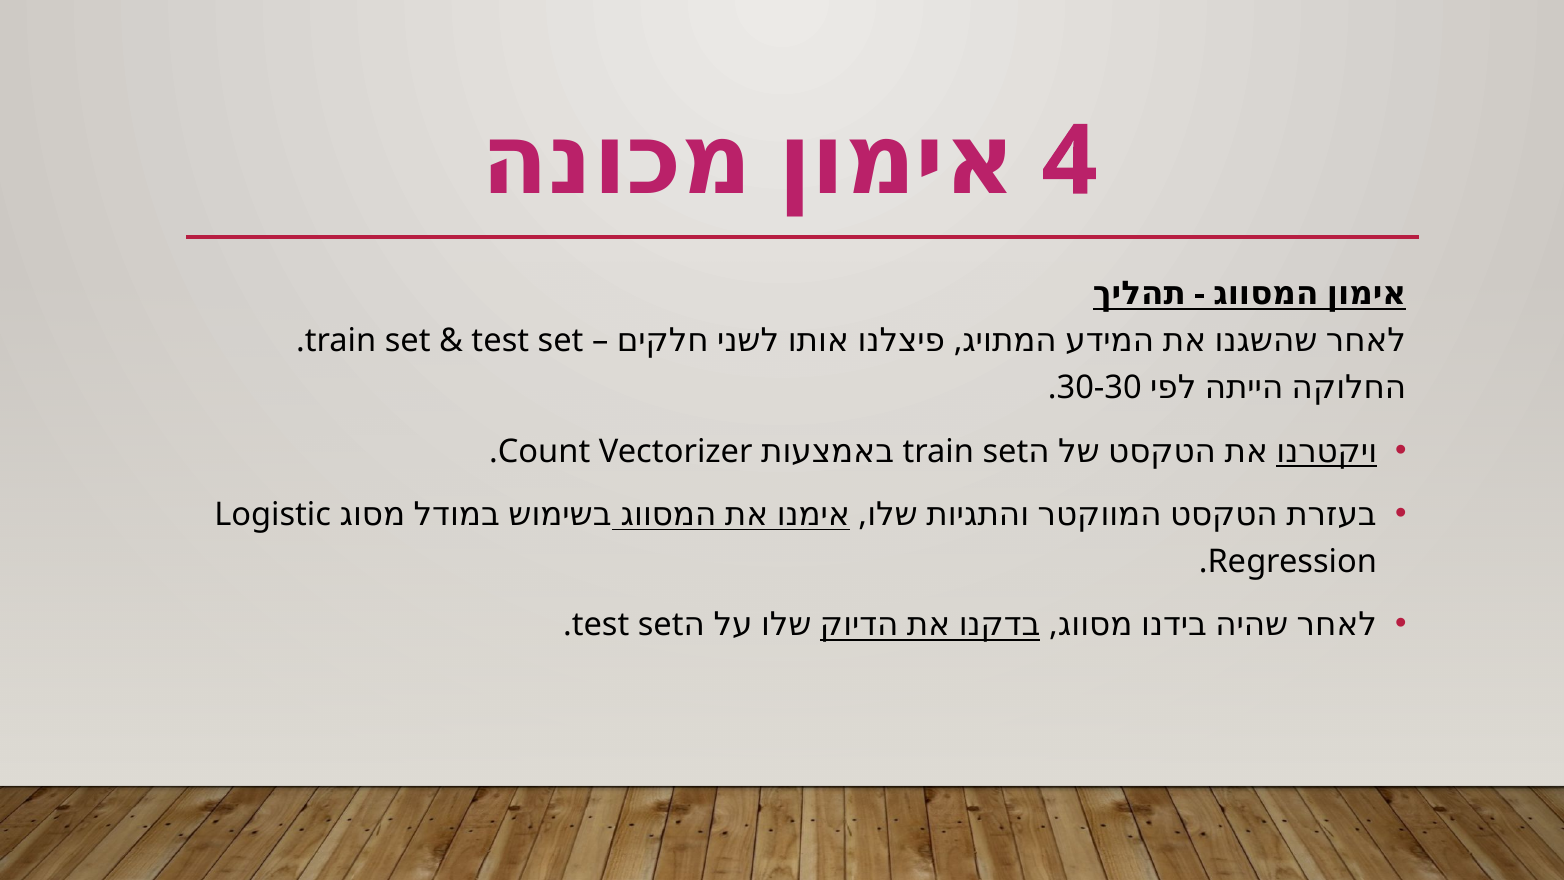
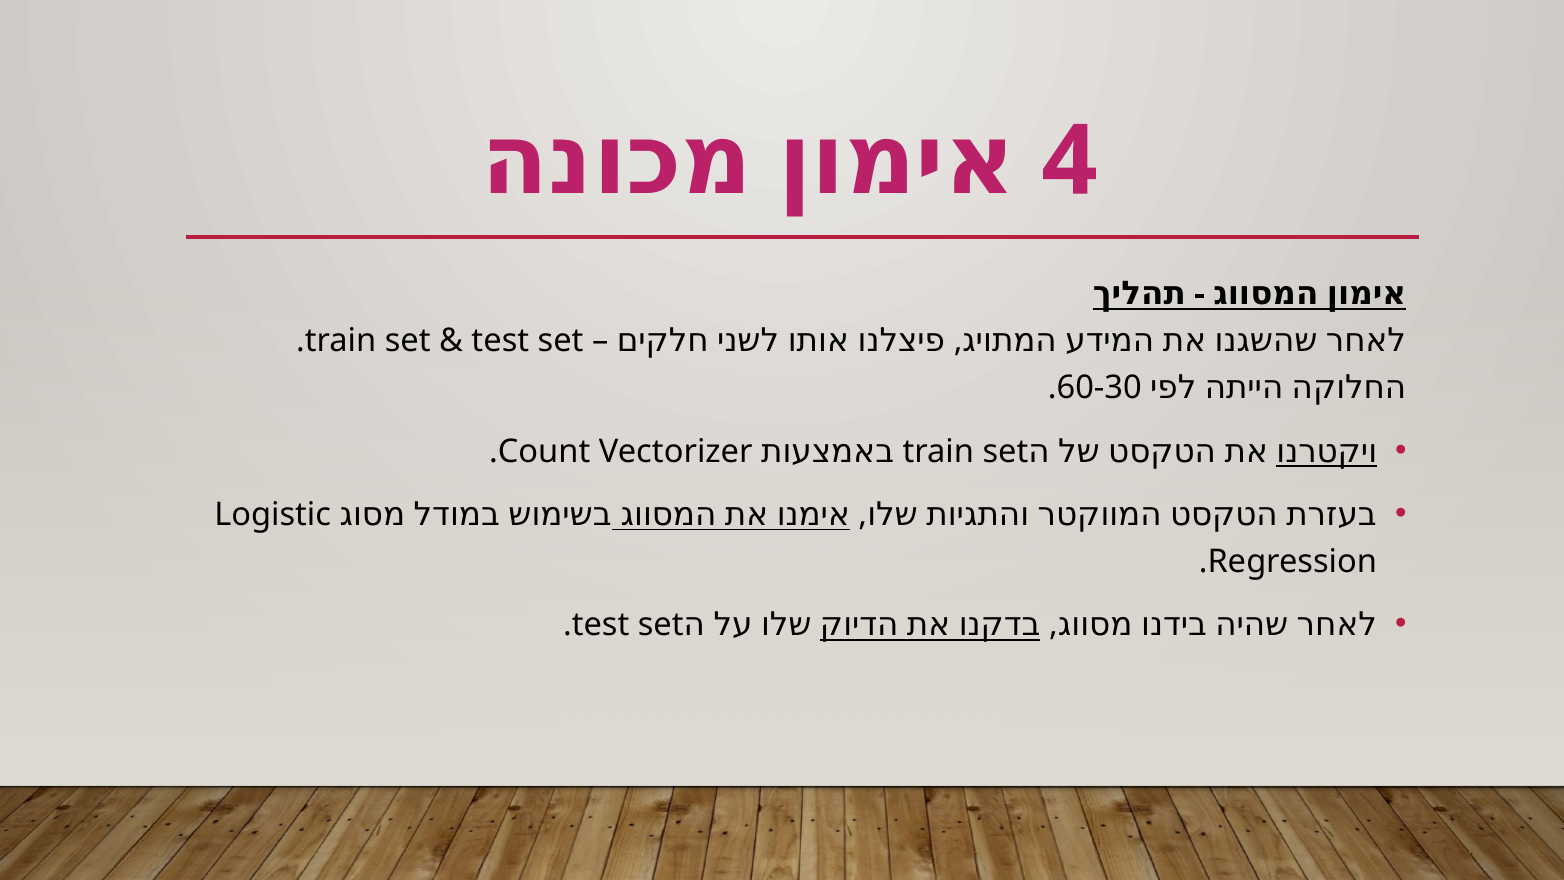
30-30: 30-30 -> 60-30 (1099, 388)
